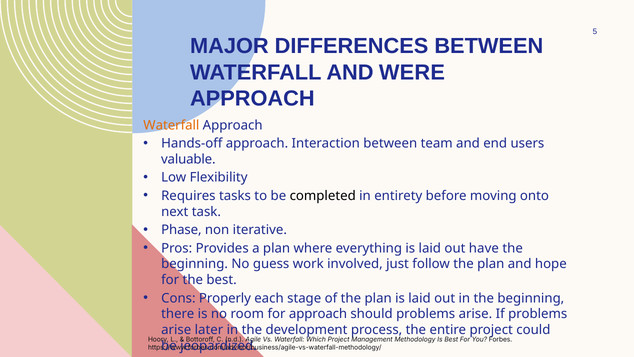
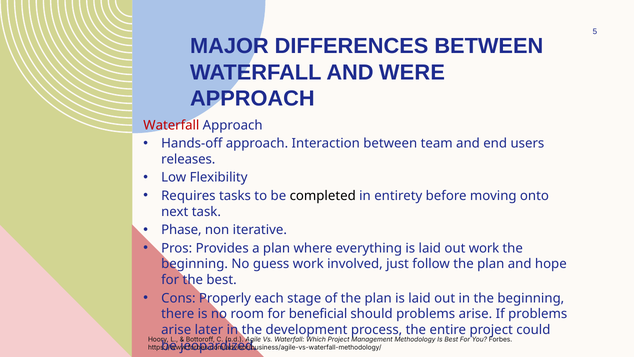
Waterfall colour: orange -> red (171, 125)
valuable: valuable -> releases (188, 159)
out have: have -> work (484, 248)
for approach: approach -> beneficial (318, 314)
